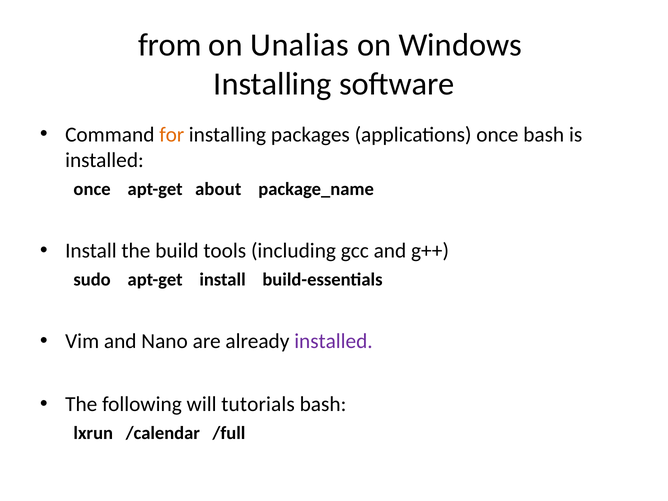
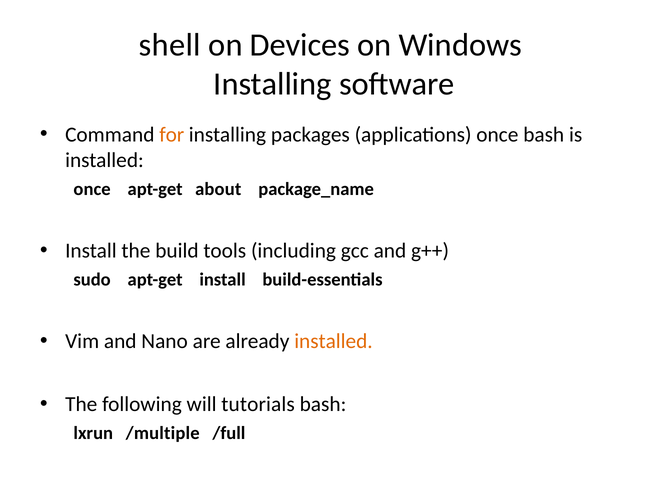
from: from -> shell (170, 45)
Unalias: Unalias -> Devices (300, 45)
installed colour: purple -> orange (333, 341)
/calendar: /calendar -> /multiple (163, 433)
